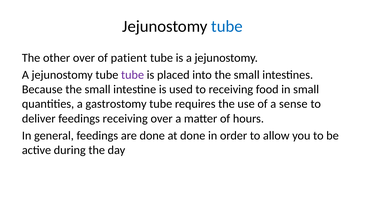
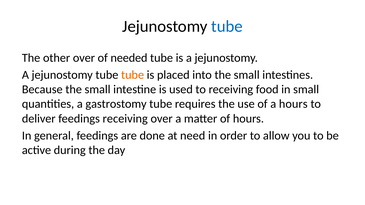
patient: patient -> needed (129, 58)
tube colour: purple -> orange (133, 75)
a sense: sense -> hours (293, 104)
at done: done -> need (193, 136)
